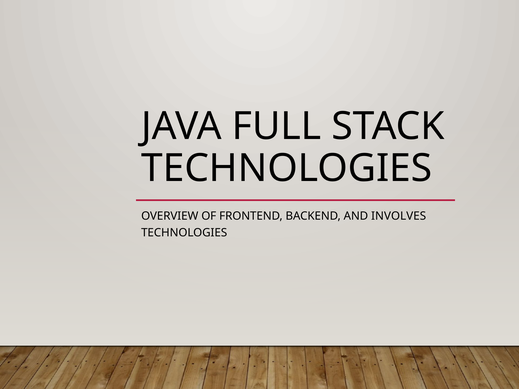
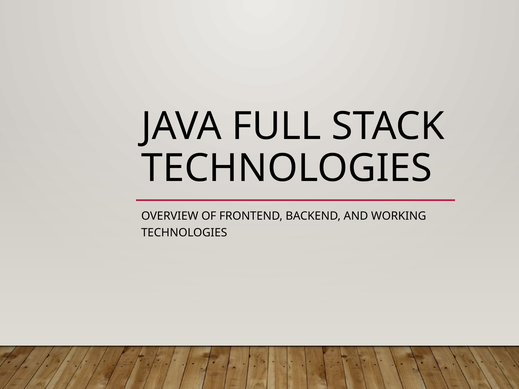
INVOLVES: INVOLVES -> WORKING (399, 216)
